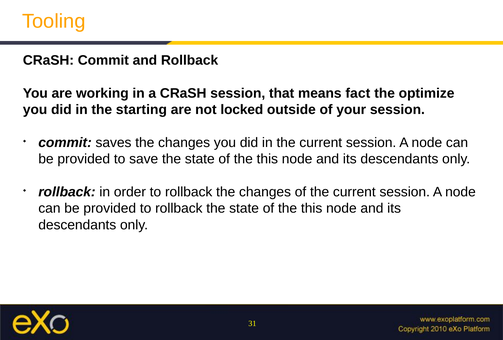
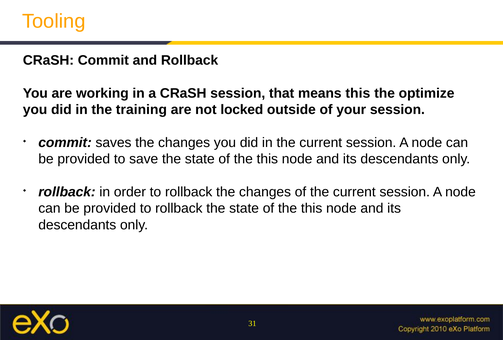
means fact: fact -> this (358, 94)
starting: starting -> training (141, 110)
